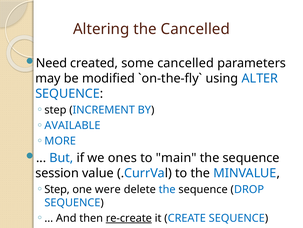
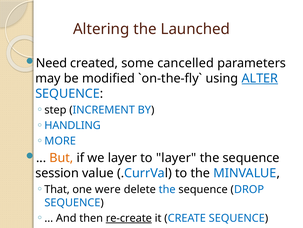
the Cancelled: Cancelled -> Launched (195, 29)
ALTER underline: none -> present (260, 78)
AVAILABLE: AVAILABLE -> HANDLING (73, 125)
But colour: blue -> orange (61, 157)
we ones: ones -> layer (122, 157)
to main: main -> layer (176, 157)
Step: Step -> That (57, 189)
